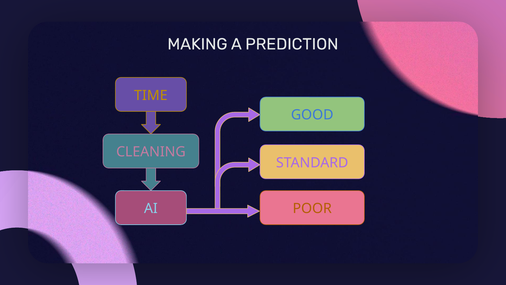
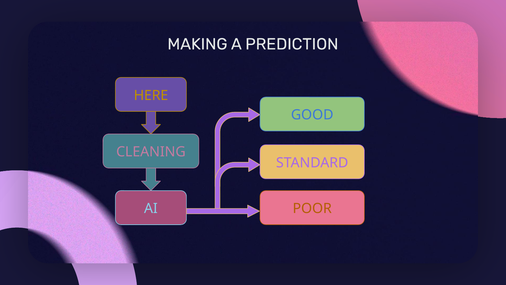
TIME: TIME -> HERE (151, 95)
